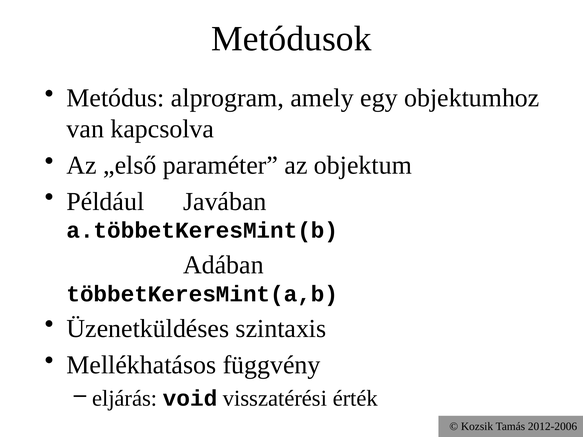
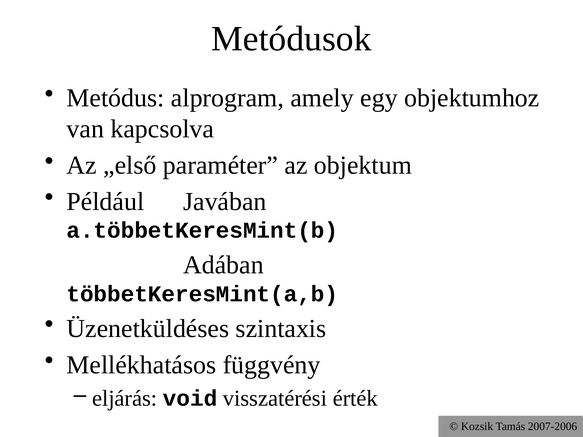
2012-2006: 2012-2006 -> 2007-2006 (553, 427)
